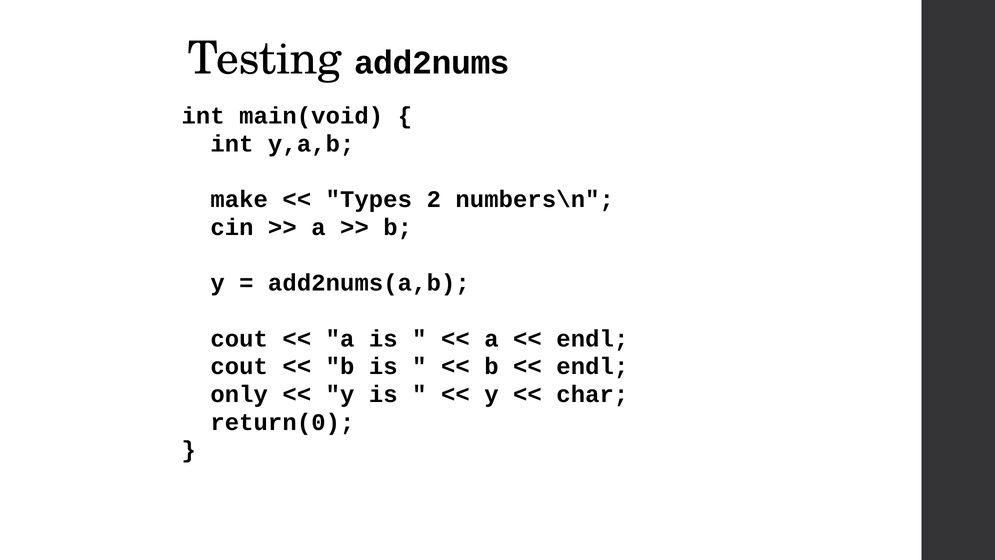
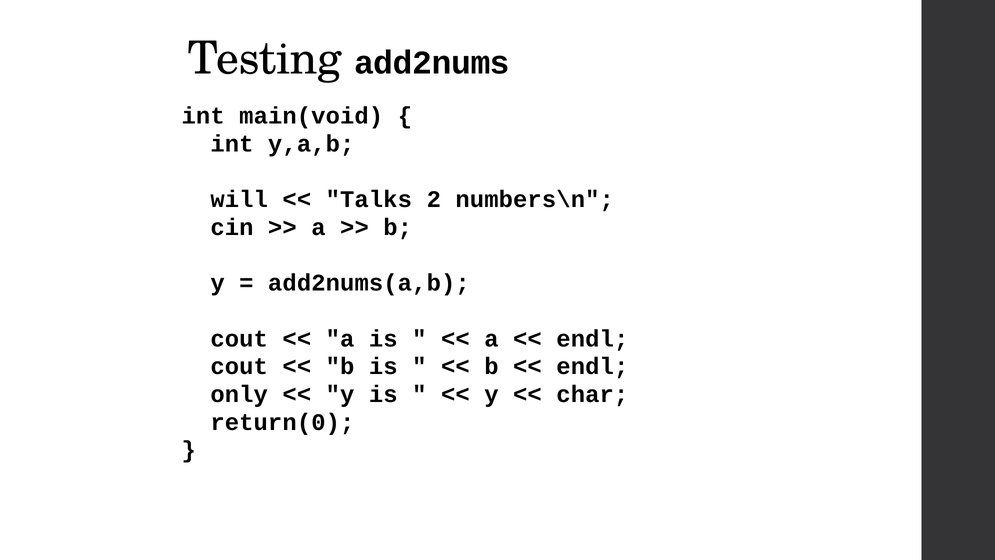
make: make -> will (239, 199)
Types: Types -> Talks (369, 199)
